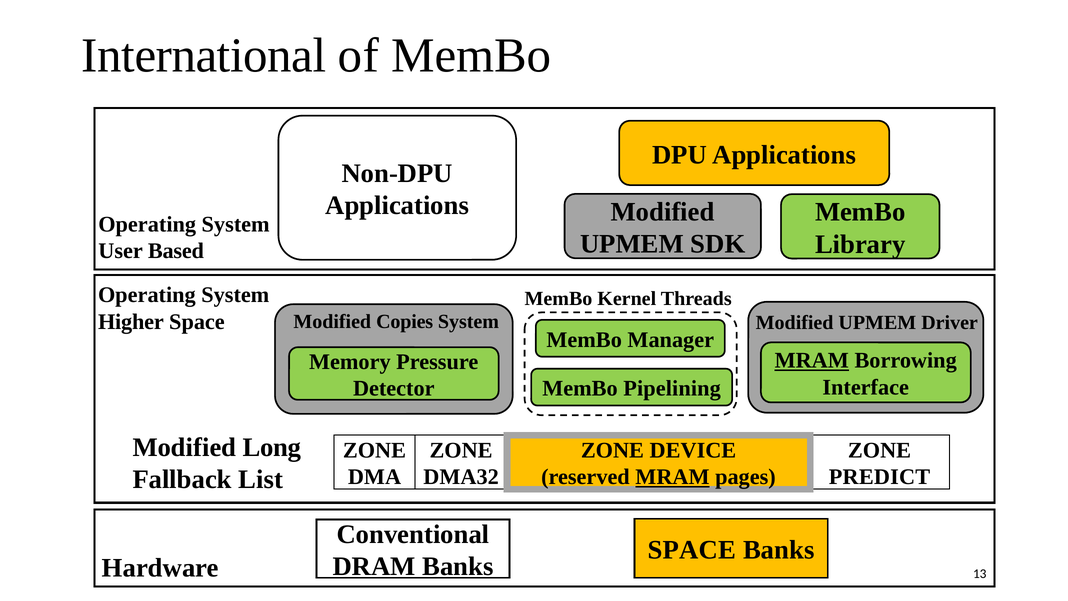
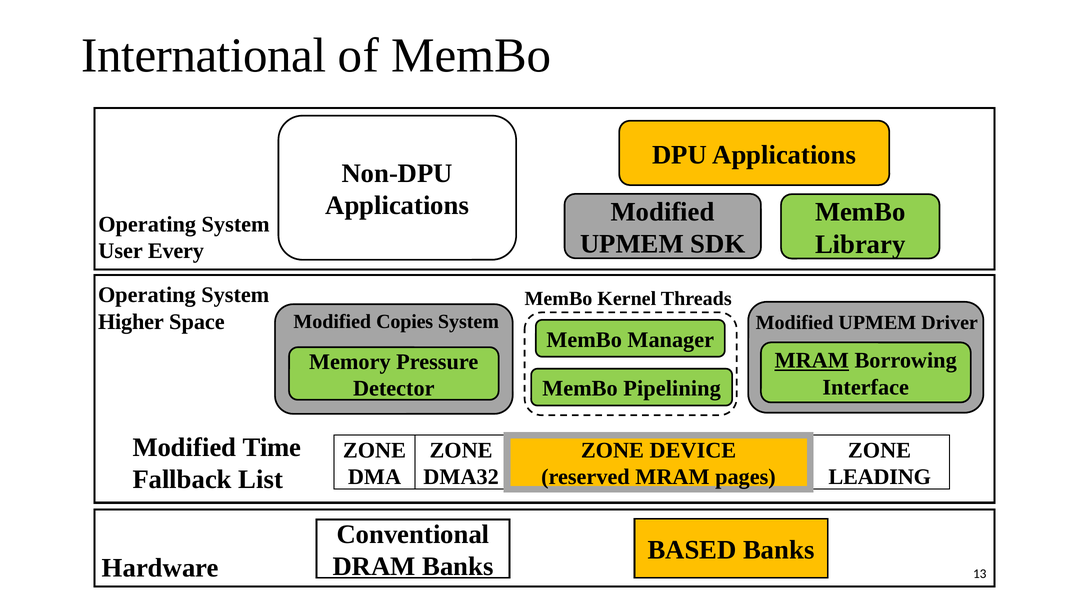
Based: Based -> Every (176, 251)
Long: Long -> Time (272, 447)
MRAM underline: present -> none (672, 477)
PREDICT: PREDICT -> LEADING (880, 477)
SPACE: SPACE -> BASED (692, 550)
